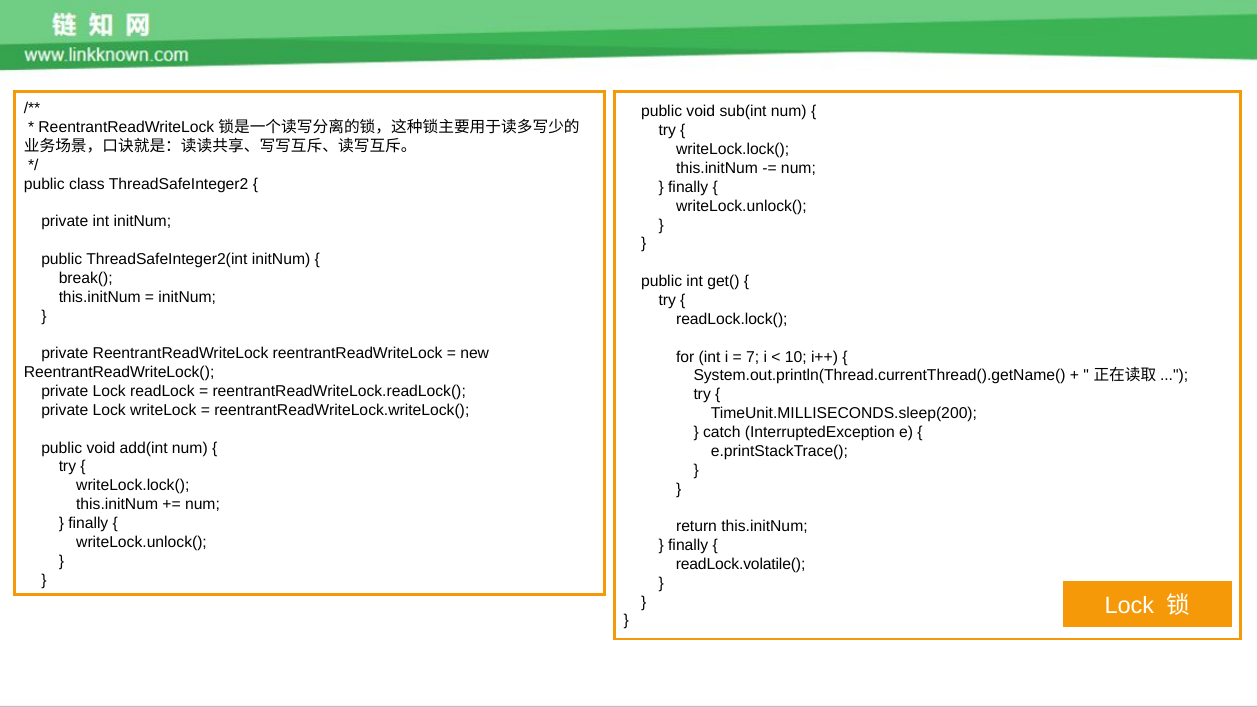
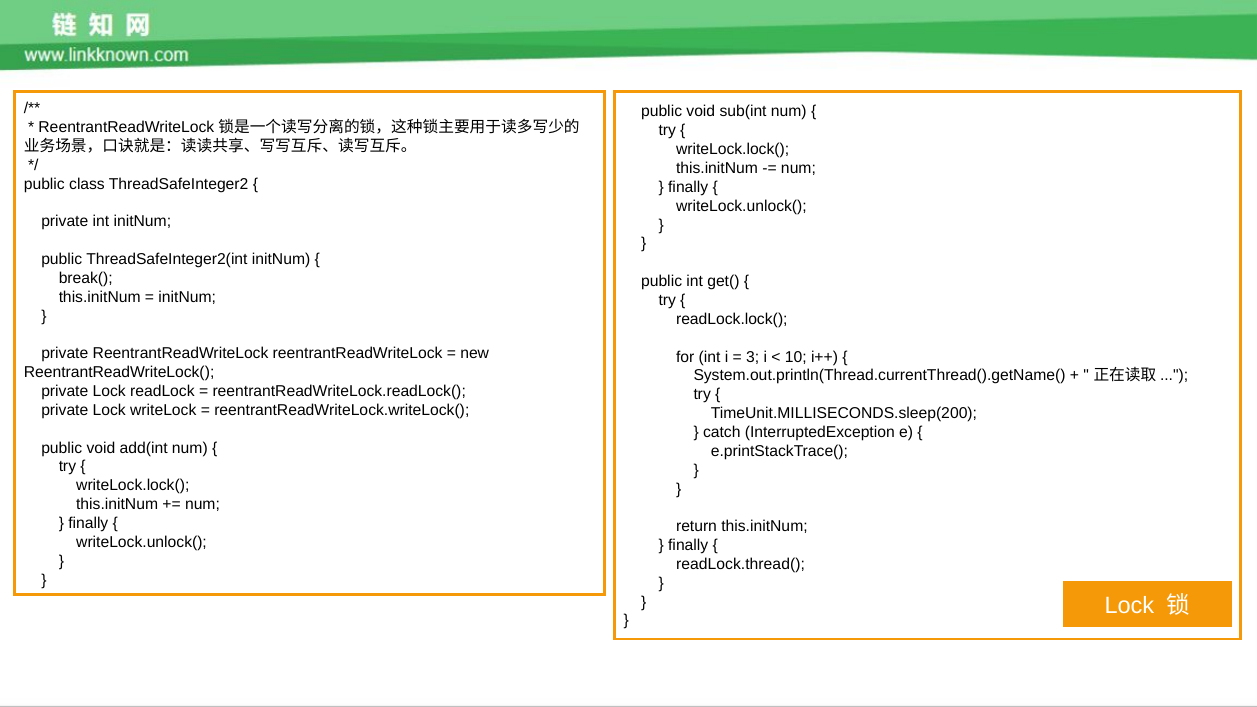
7: 7 -> 3 (753, 357)
readLock.volatile(: readLock.volatile( -> readLock.thread( (740, 564)
